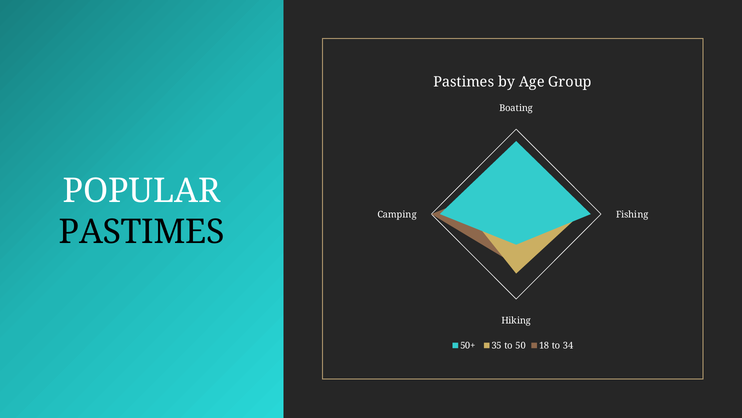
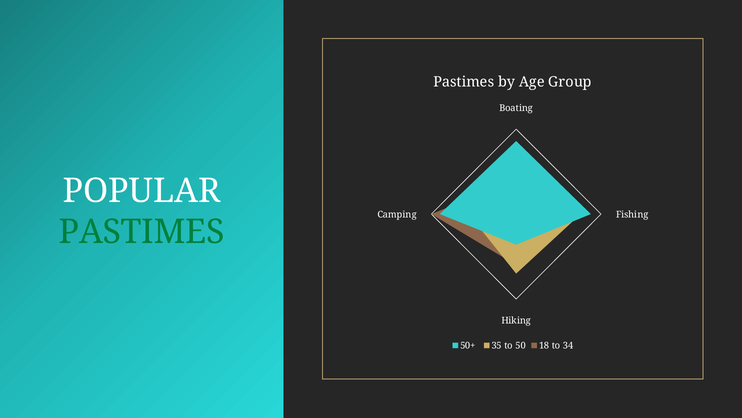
PASTIMES colour: black -> green (142, 231)
